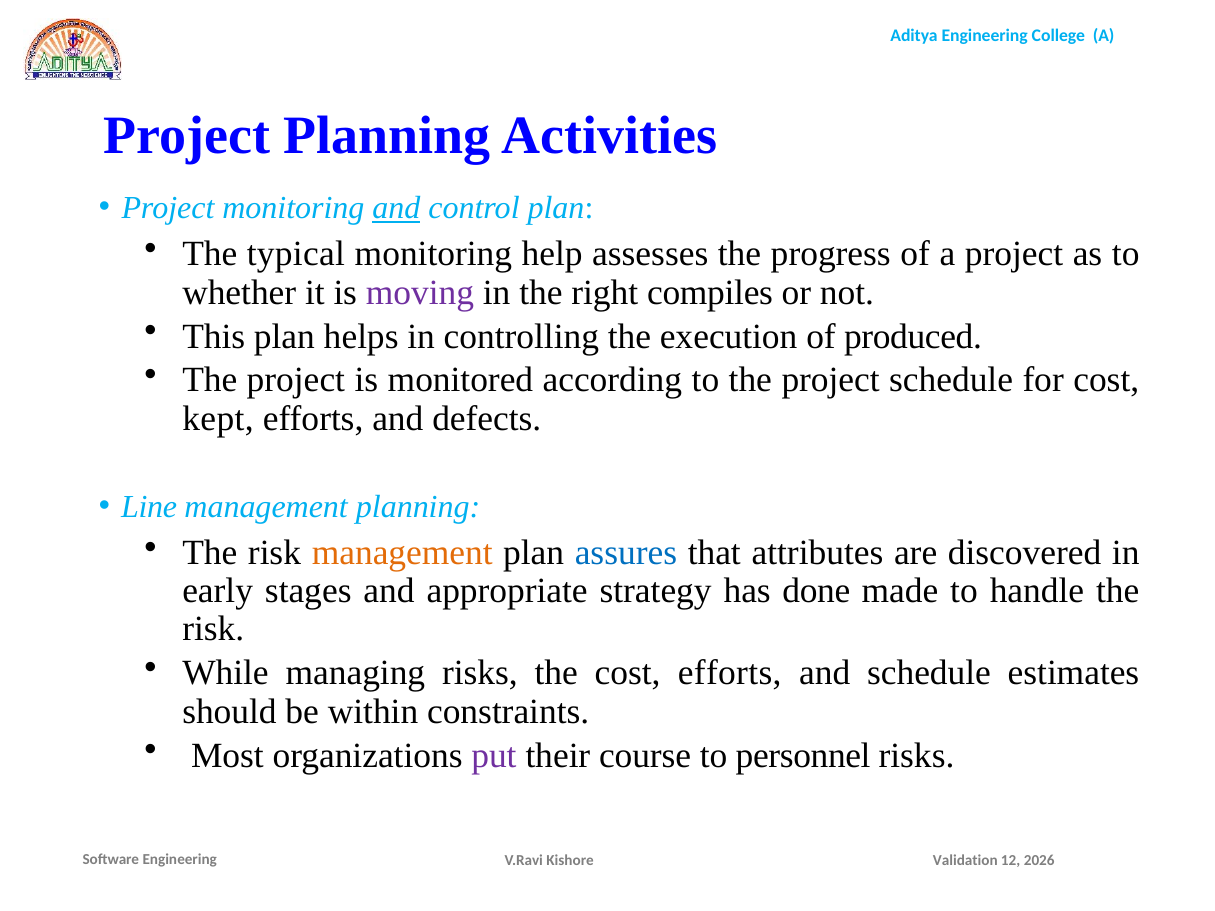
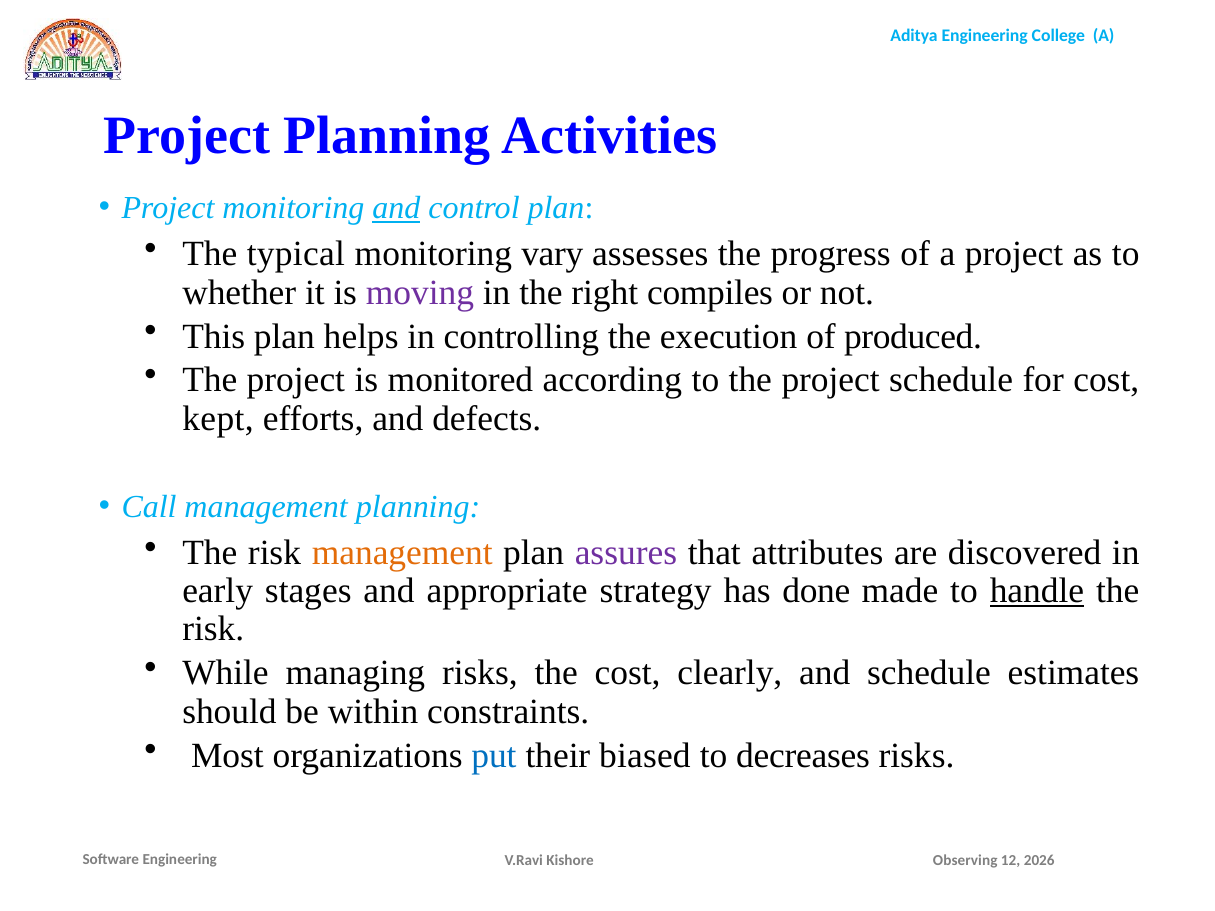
help: help -> vary (552, 254)
Line: Line -> Call (149, 507)
assures colour: blue -> purple (626, 553)
handle underline: none -> present (1037, 591)
cost efforts: efforts -> clearly (730, 673)
put colour: purple -> blue (494, 756)
course: course -> biased (645, 756)
personnel: personnel -> decreases (803, 756)
Validation: Validation -> Observing (965, 861)
